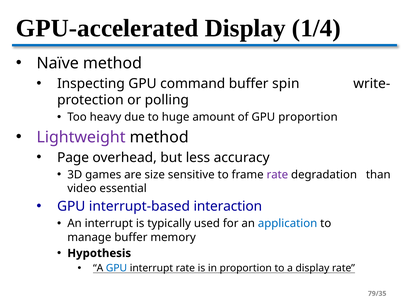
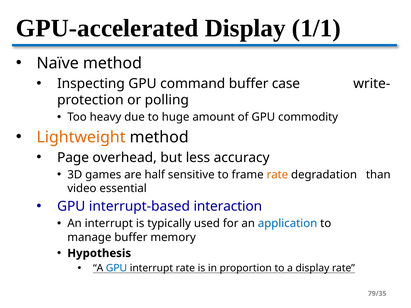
1/4: 1/4 -> 1/1 (316, 28)
spin: spin -> case (286, 84)
GPU proportion: proportion -> commodity (308, 117)
Lightweight colour: purple -> orange (81, 137)
size: size -> half (155, 175)
rate colour: purple -> orange (277, 175)
